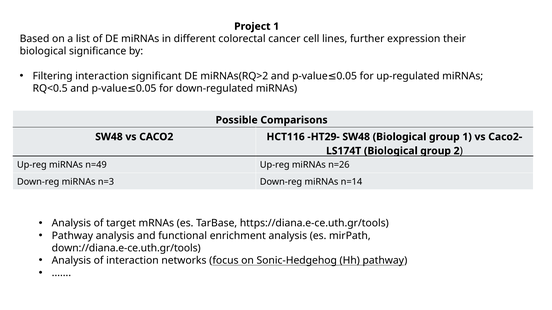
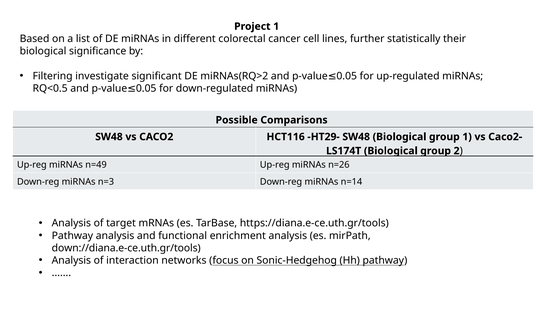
expression: expression -> statistically (414, 39)
Filtering interaction: interaction -> investigate (102, 76)
